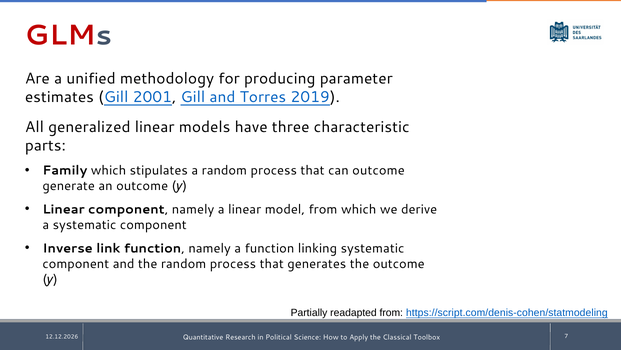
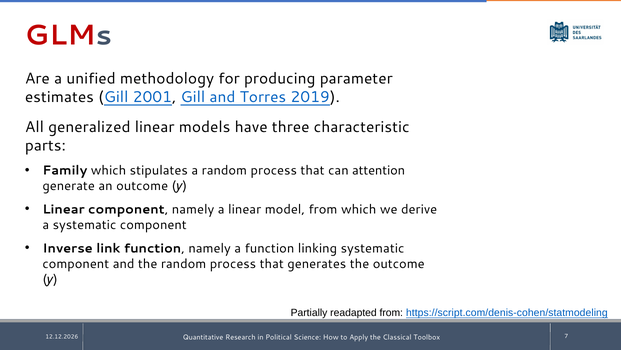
can outcome: outcome -> attention (379, 170)
